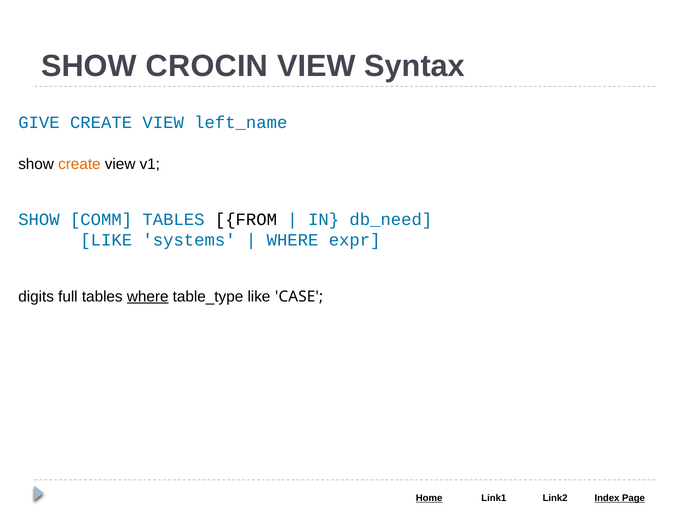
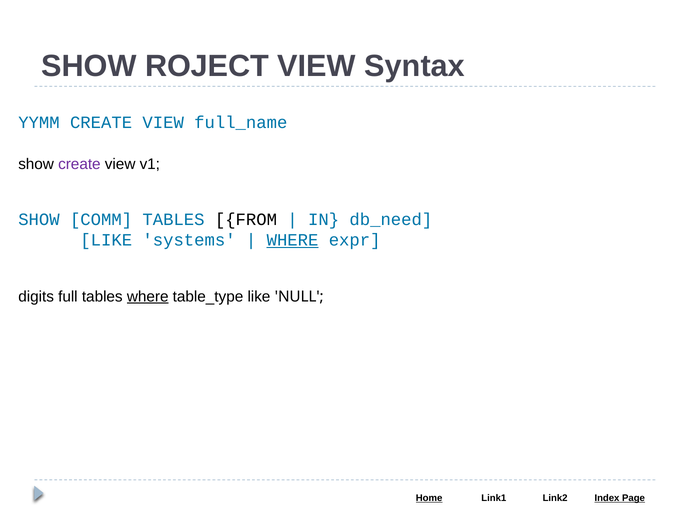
CROCIN: CROCIN -> ROJECT (207, 66)
GIVE: GIVE -> YYMM (39, 123)
left_name: left_name -> full_name (241, 123)
create colour: orange -> purple (79, 164)
WHERE underline: none -> present (293, 240)
CASE: CASE -> NULL (299, 296)
